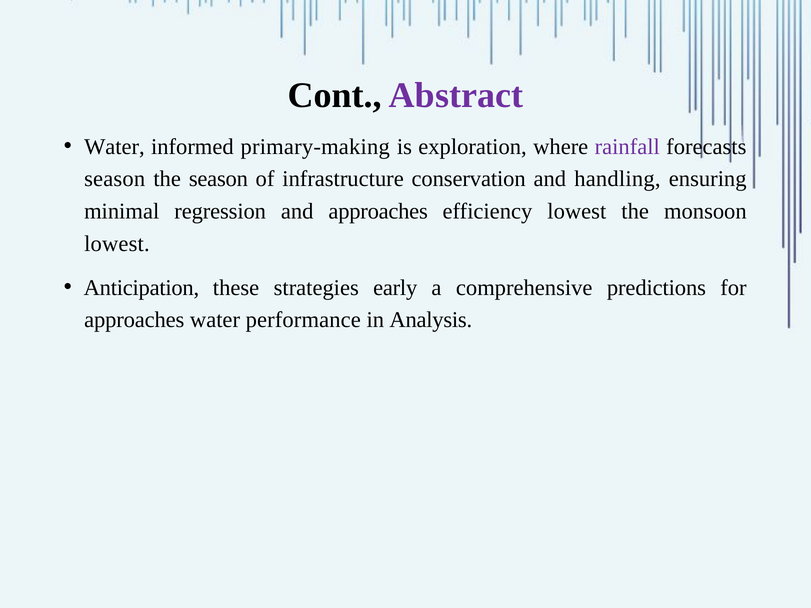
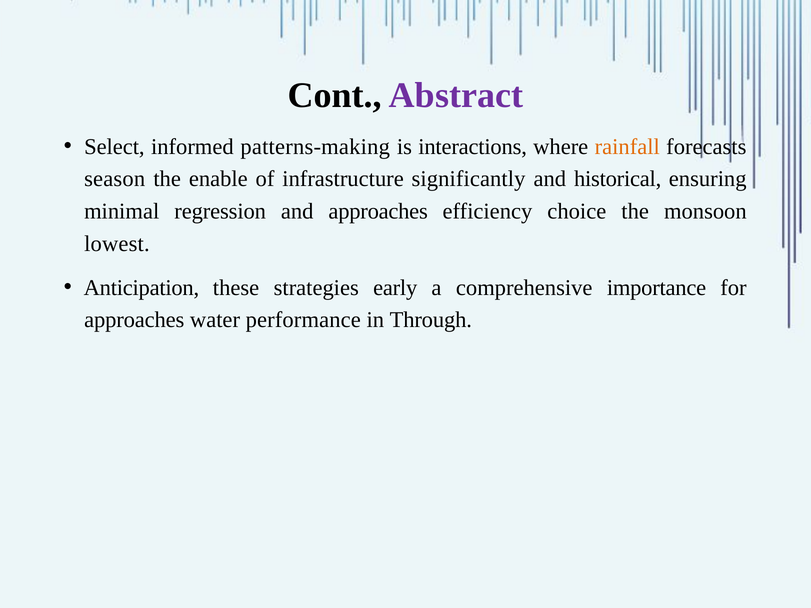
Water: Water -> Select (114, 147)
primary-making: primary-making -> patterns-making (315, 147)
exploration: exploration -> interactions (473, 147)
rainfall colour: purple -> orange (627, 147)
the season: season -> enable (218, 179)
conservation: conservation -> significantly (469, 179)
handling: handling -> historical (618, 179)
efficiency lowest: lowest -> choice (577, 212)
predictions: predictions -> importance (657, 288)
Analysis: Analysis -> Through (431, 320)
